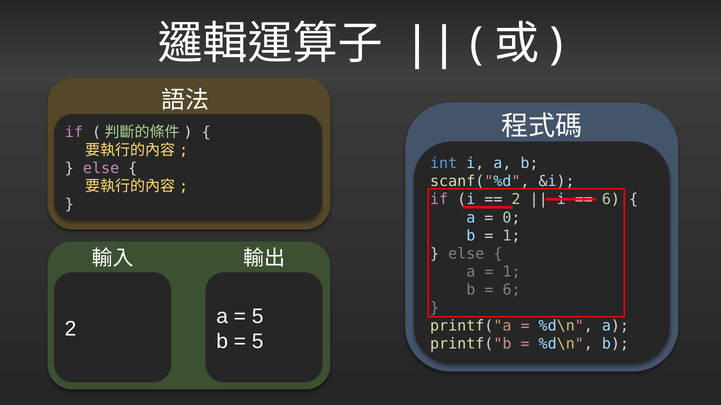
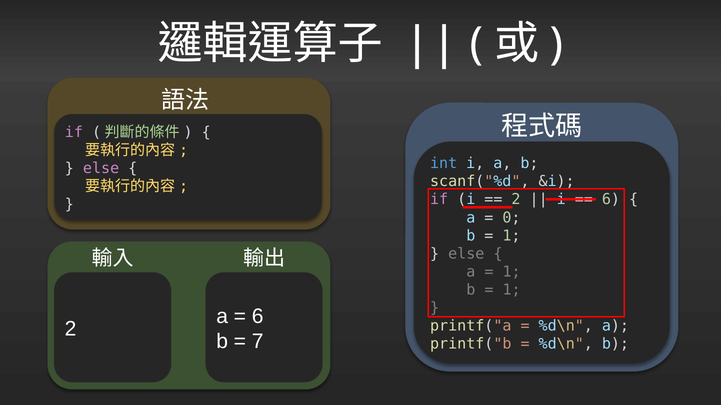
6: 6 -> 1 (512, 290)
5: 5 -> 6 (258, 317)
5: 5 -> 7 (258, 342)
